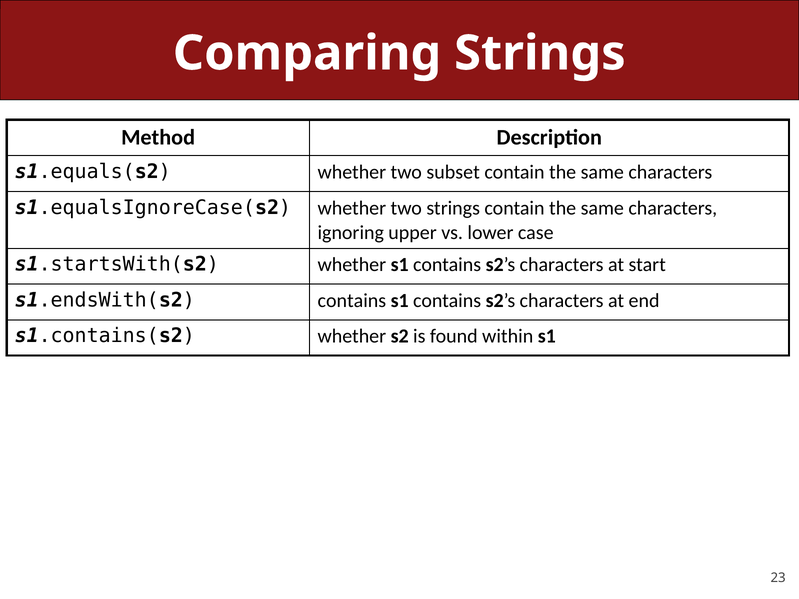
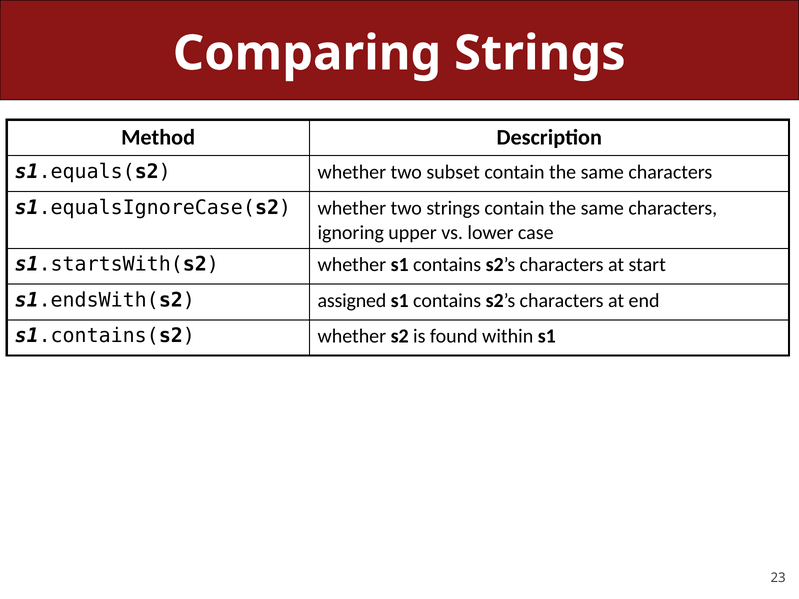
s1.endsWith(s2 contains: contains -> assigned (352, 301)
